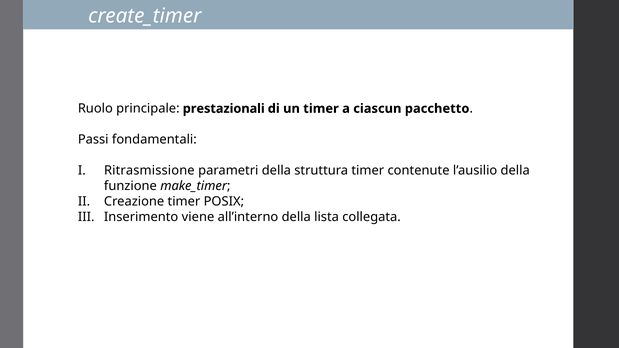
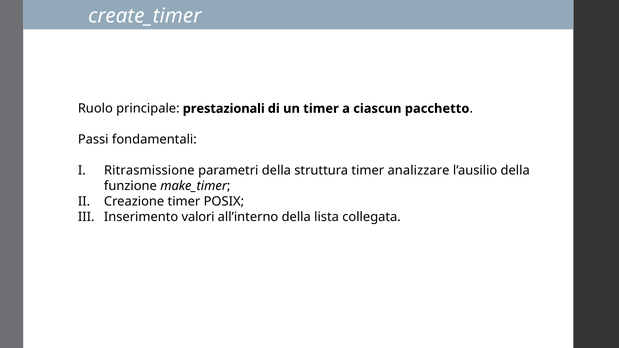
contenute: contenute -> analizzare (419, 171)
viene: viene -> valori (198, 217)
